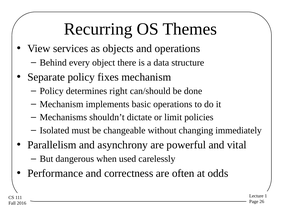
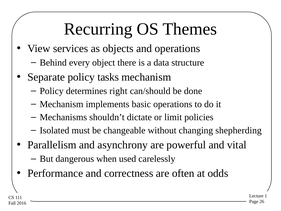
fixes: fixes -> tasks (108, 77)
immediately: immediately -> shepherding (239, 130)
